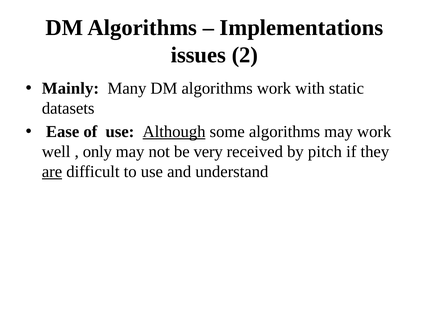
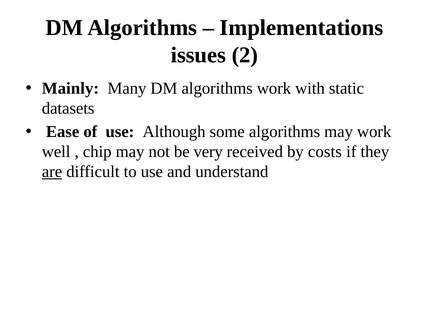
Although underline: present -> none (174, 132)
only: only -> chip (97, 152)
pitch: pitch -> costs (325, 152)
